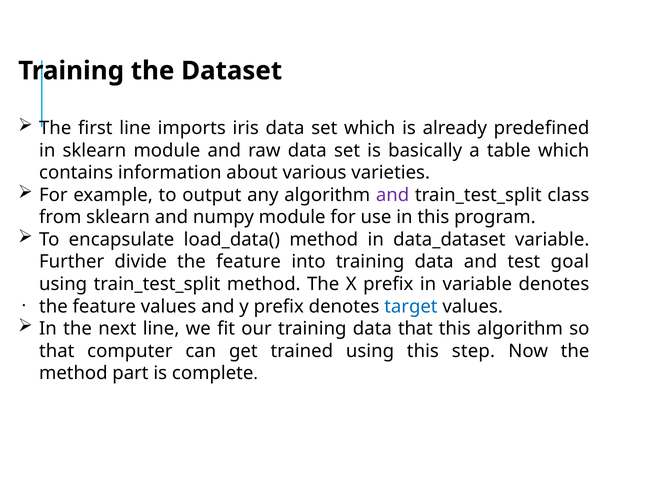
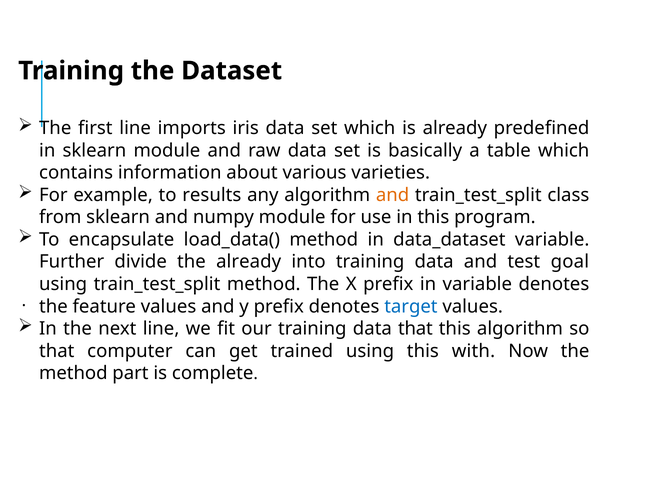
output: output -> results (212, 195)
and colour: purple -> orange (393, 195)
divide the feature: feature -> already (249, 262)
step: step -> with (473, 351)
